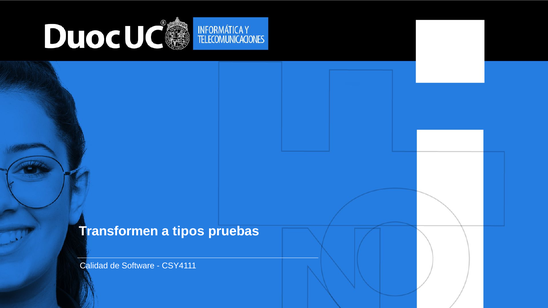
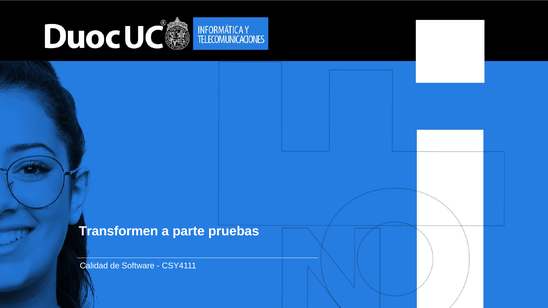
tipos: tipos -> parte (189, 231)
